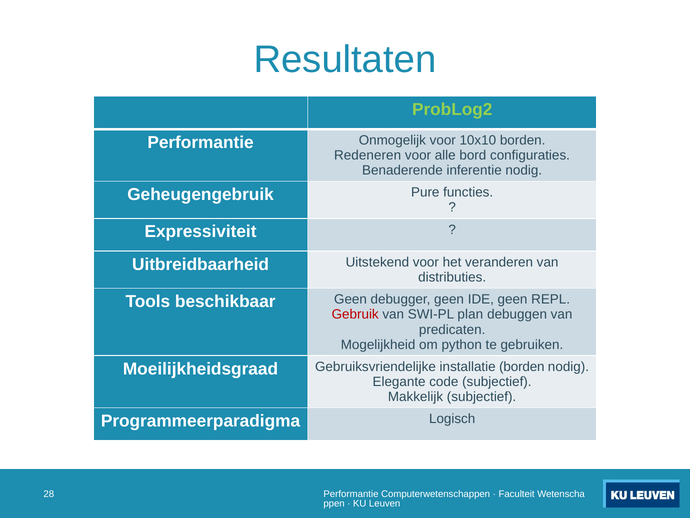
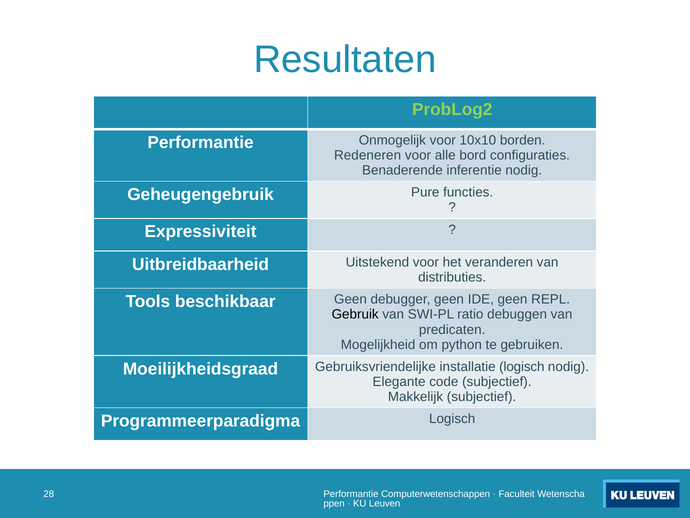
Gebruik colour: red -> black (355, 314)
plan: plan -> ratio (470, 314)
installatie borden: borden -> logisch (522, 366)
